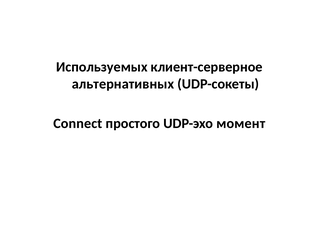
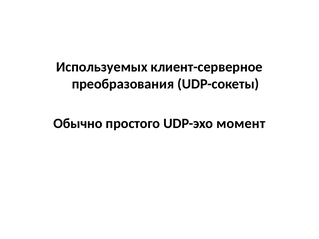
альтернативных: альтернативных -> преобразования (123, 84)
Connect: Connect -> Обычно (78, 124)
